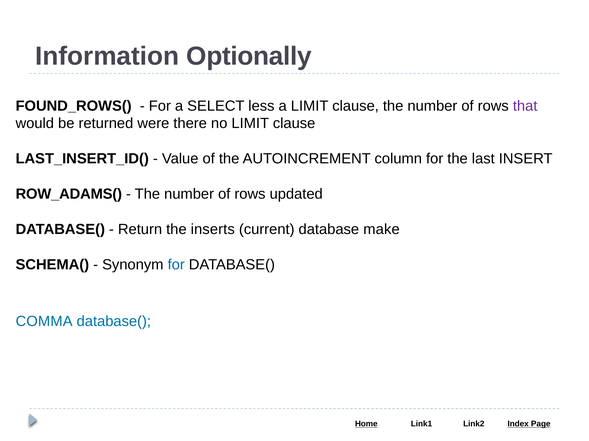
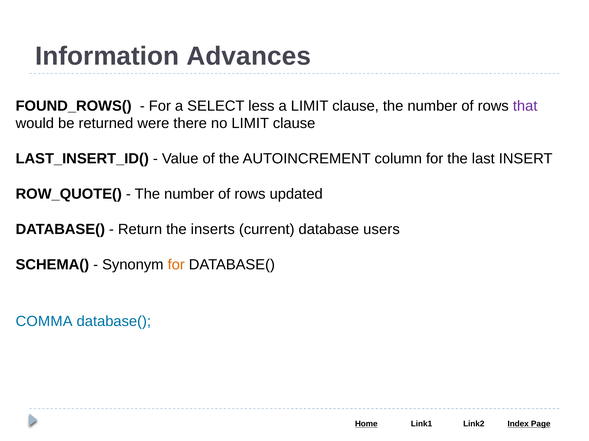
Optionally: Optionally -> Advances (249, 56)
ROW_ADAMS(: ROW_ADAMS( -> ROW_QUOTE( (69, 194)
make: make -> users (382, 230)
for colour: blue -> orange (176, 265)
